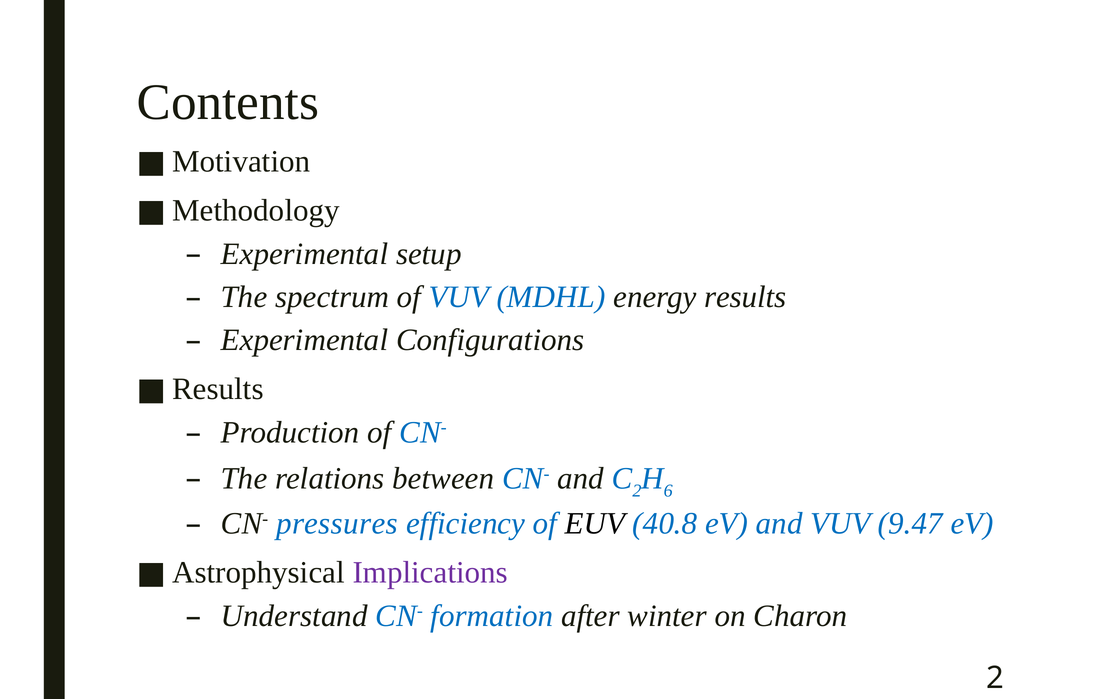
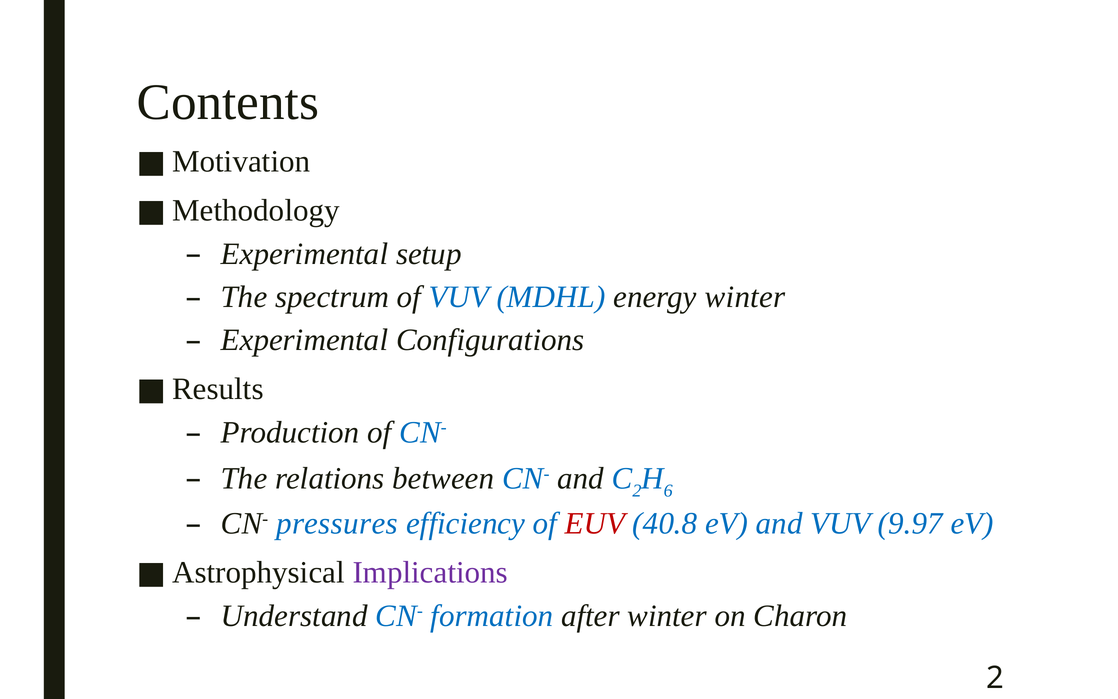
energy results: results -> winter (745, 297)
EUV colour: black -> red (595, 523)
9.47: 9.47 -> 9.97 (910, 523)
